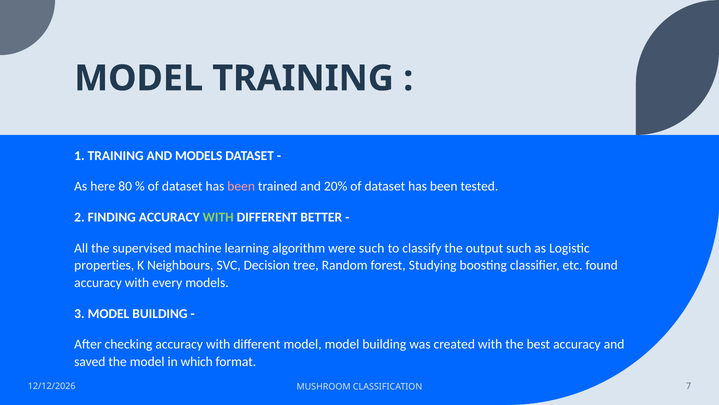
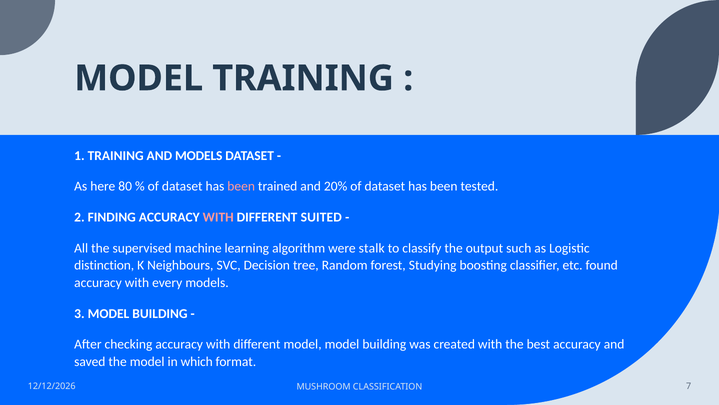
WITH colour: light green -> pink (218, 217)
BETTER: BETTER -> SUITED (321, 217)
were such: such -> stalk (372, 248)
properties: properties -> distinction (104, 265)
